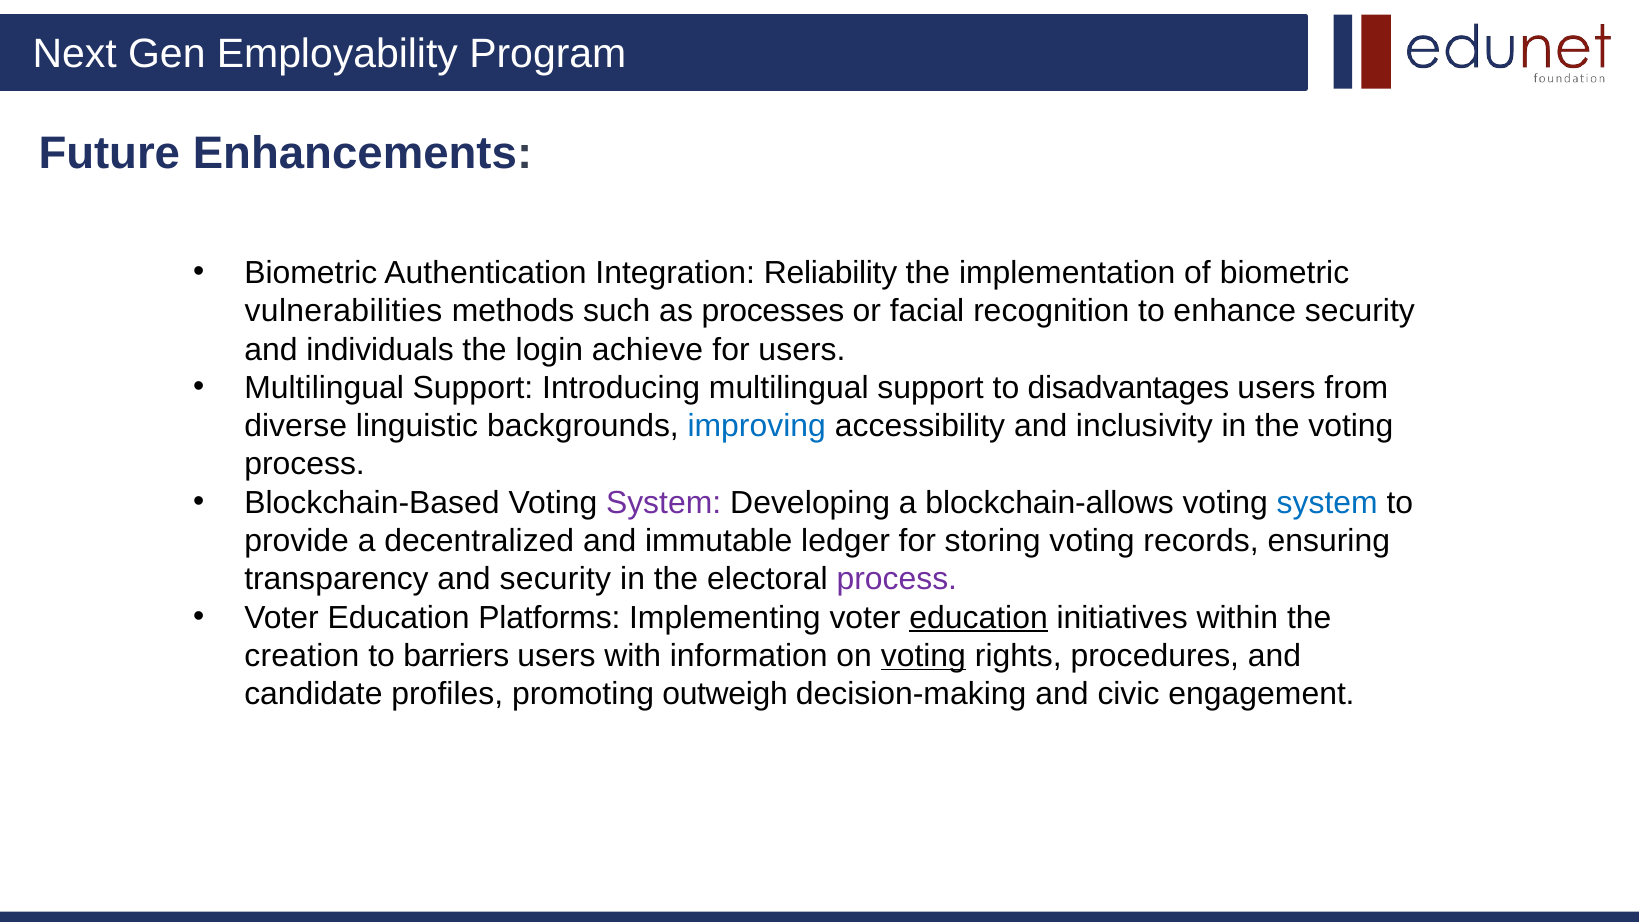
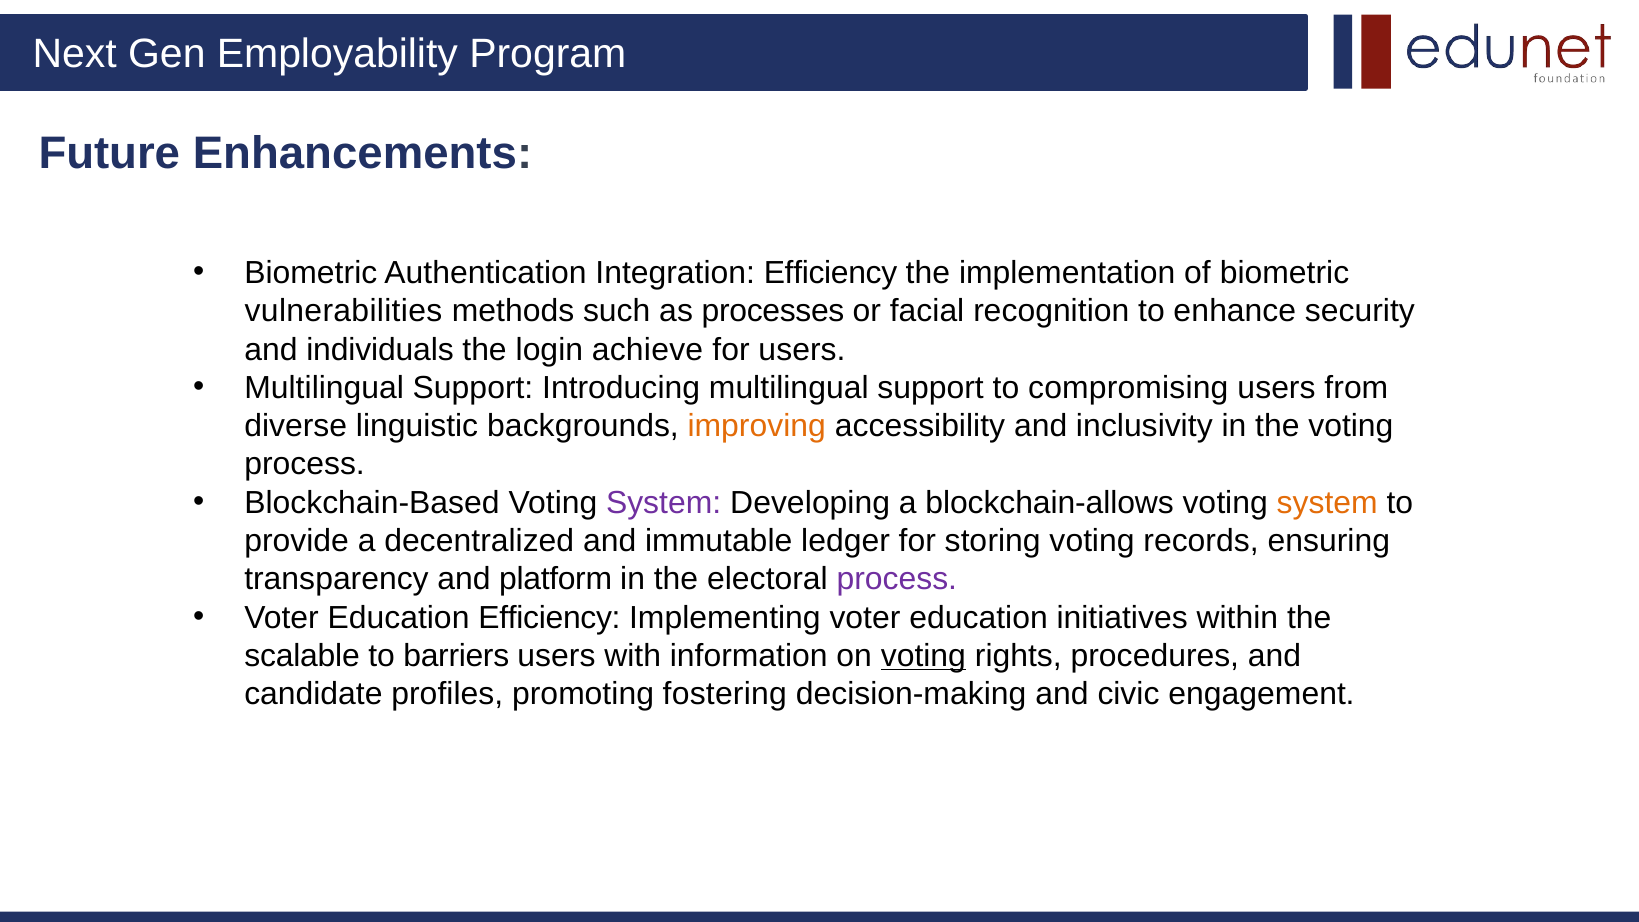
Integration Reliability: Reliability -> Efficiency (831, 273)
disadvantages: disadvantages -> compromising (1128, 388)
improving colour: blue -> orange (757, 426)
system colour: blue -> orange (1327, 503)
and security: security -> platform (556, 579)
Education Platforms: Platforms -> Efficiency (549, 617)
education underline: present -> none (979, 617)
creation: creation -> scalable (302, 656)
outweigh: outweigh -> fostering (725, 694)
